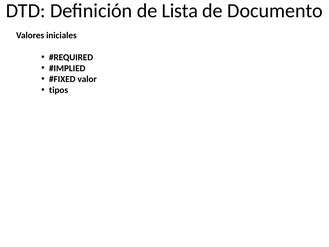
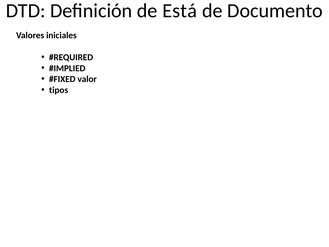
Lista: Lista -> Está (180, 11)
